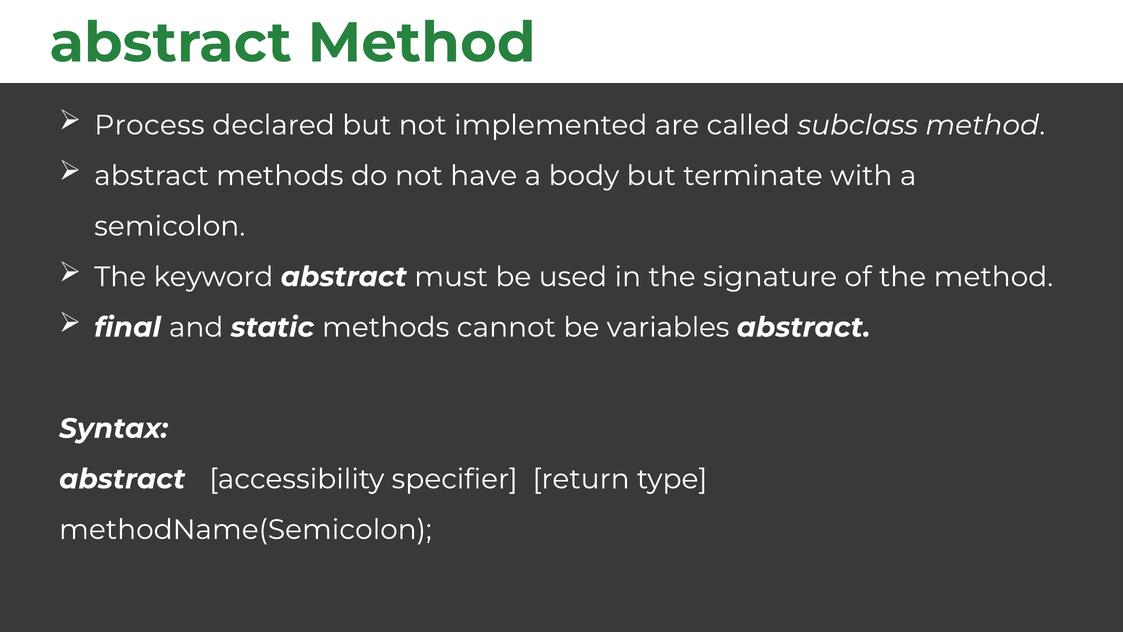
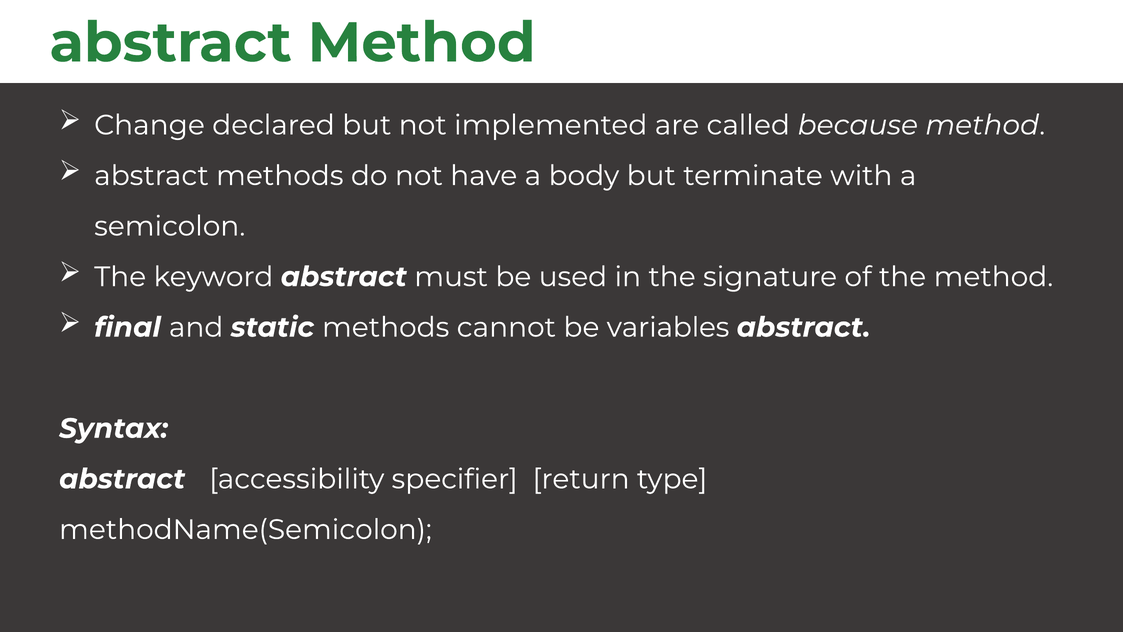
Process: Process -> Change (150, 125)
subclass: subclass -> because (858, 125)
